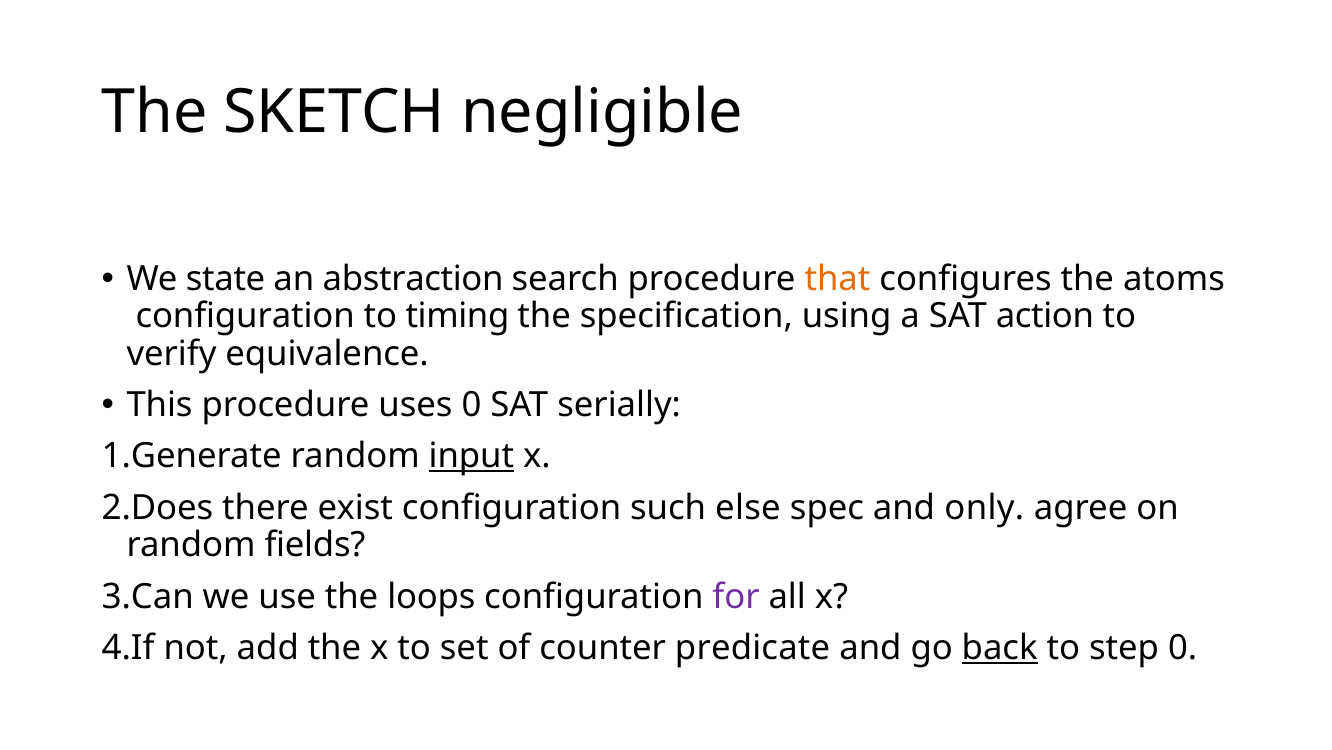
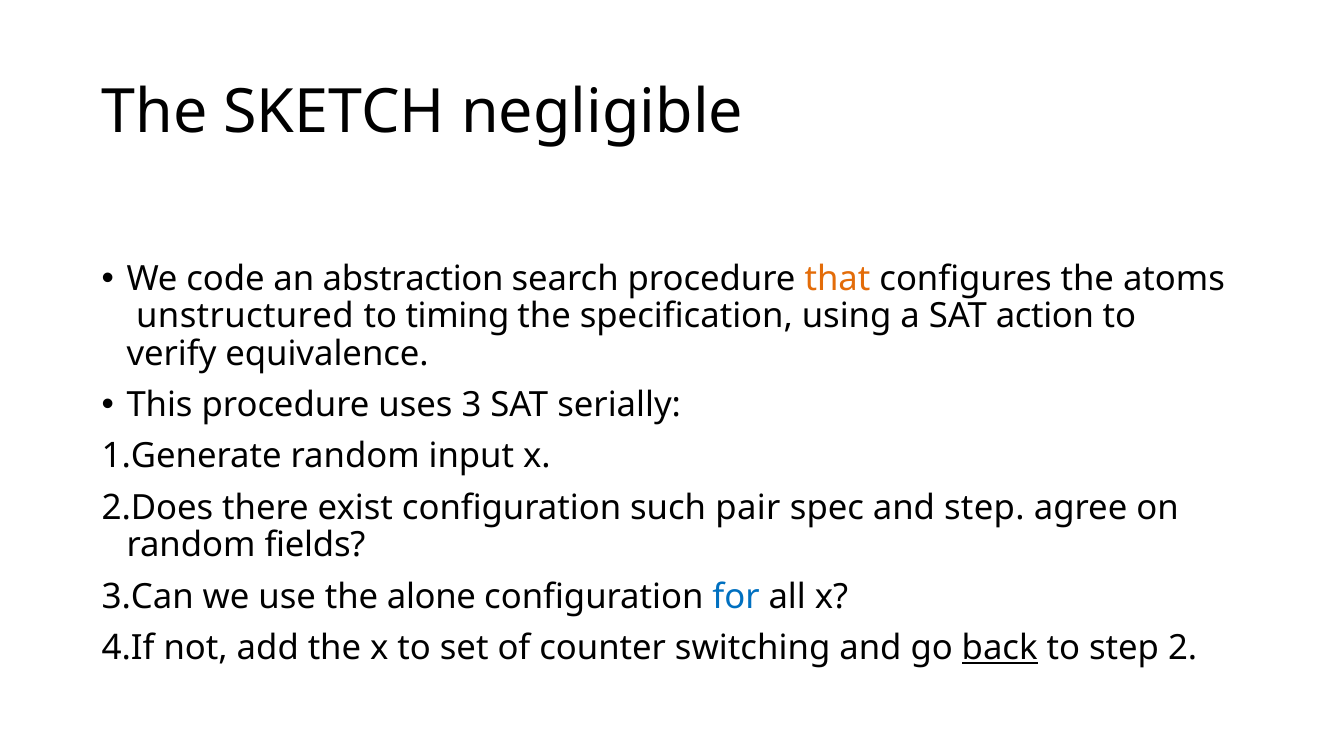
state: state -> code (226, 278)
configuration: configuration -> unstructured (245, 316)
uses 0: 0 -> 3 (471, 405)
input underline: present -> none (471, 456)
else: else -> pair (748, 507)
and only: only -> step (984, 507)
loops: loops -> alone (431, 596)
for colour: purple -> blue (736, 596)
predicate: predicate -> switching (753, 647)
step 0: 0 -> 2 (1183, 647)
